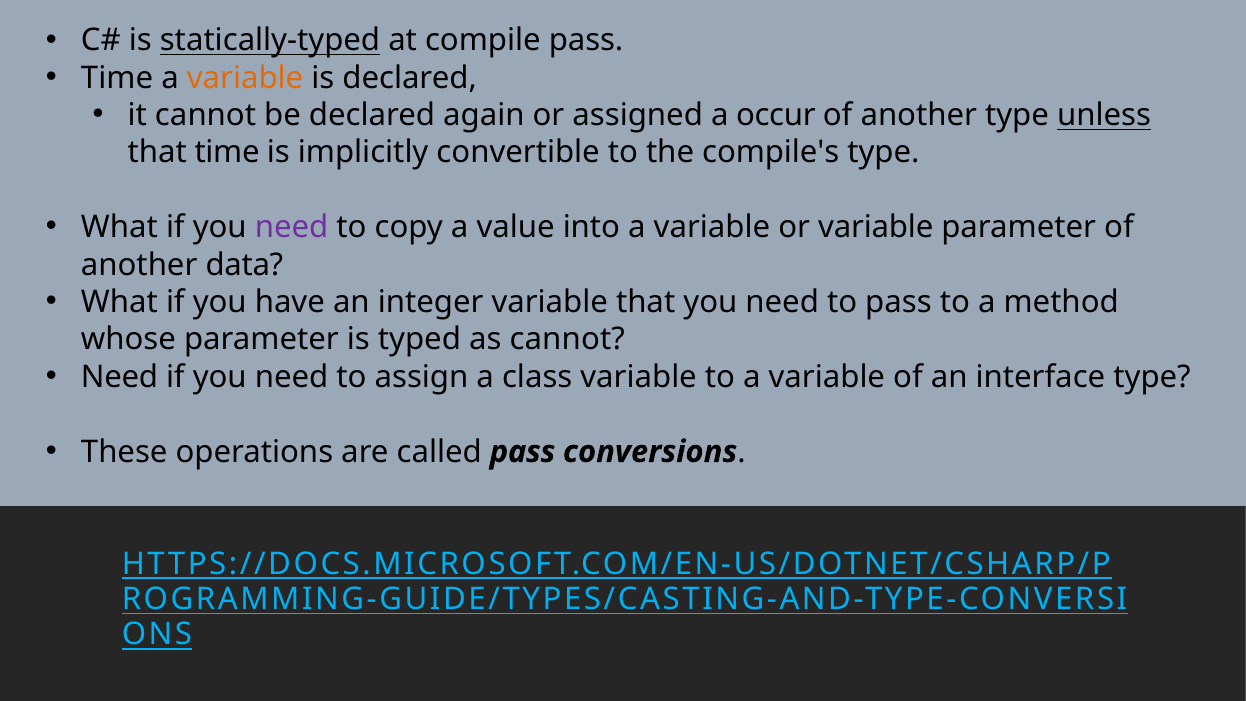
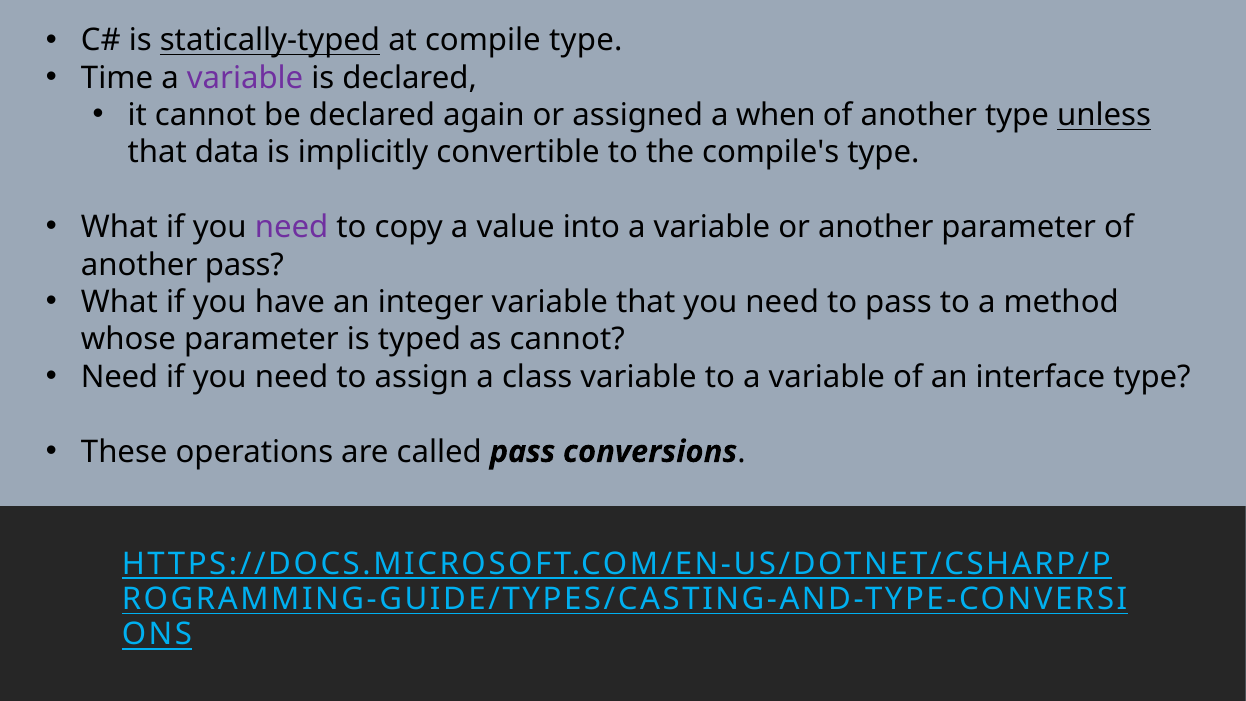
compile pass: pass -> type (586, 40)
variable colour: orange -> purple (245, 78)
occur: occur -> when (776, 115)
that time: time -> data (227, 153)
or variable: variable -> another (876, 227)
another data: data -> pass (244, 265)
